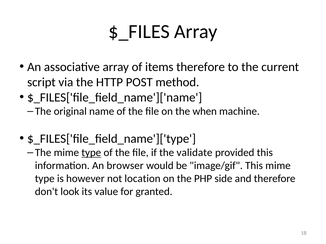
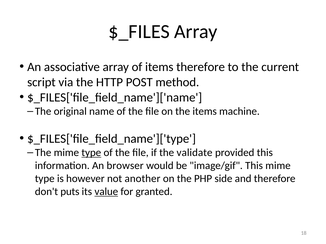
the when: when -> items (205, 112)
location: location -> another (143, 179)
look: look -> puts (70, 192)
value underline: none -> present (106, 192)
